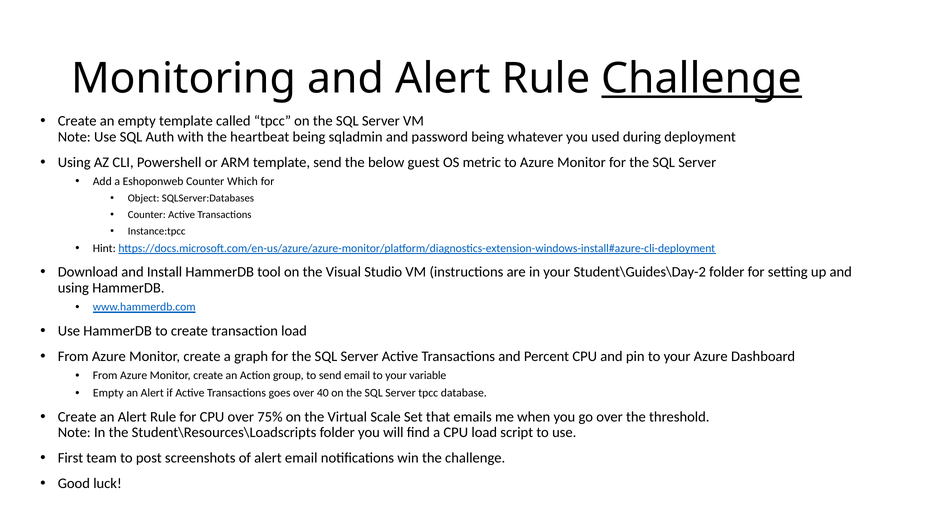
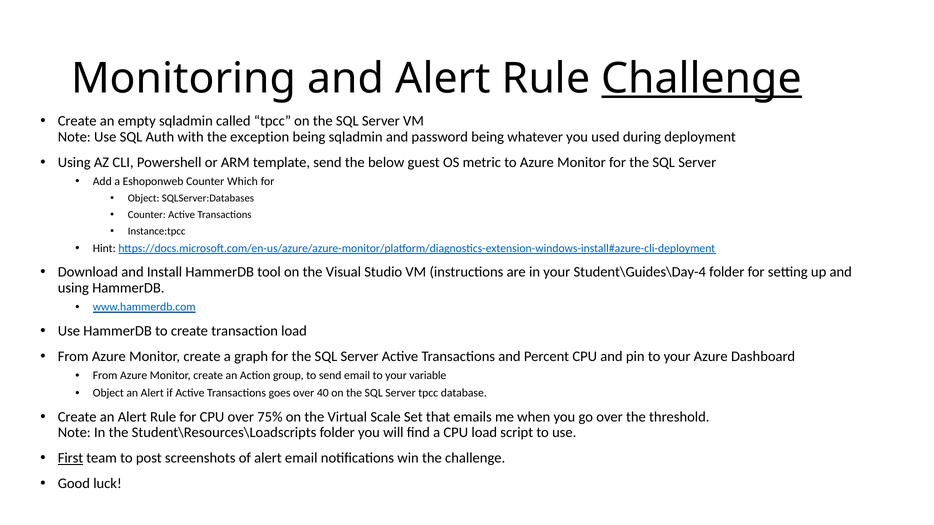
empty template: template -> sqladmin (186, 121)
heartbeat: heartbeat -> exception (260, 137)
Student\Guides\Day-2: Student\Guides\Day-2 -> Student\Guides\Day-4 (640, 272)
Empty: Empty -> Object (108, 393)
First underline: none -> present (70, 458)
